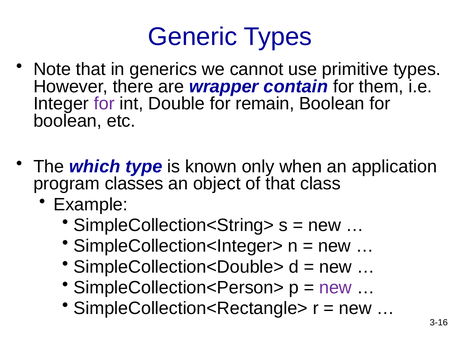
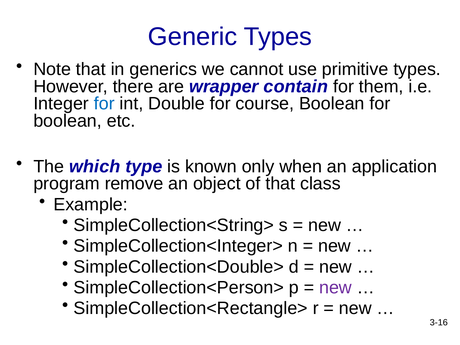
for colour: purple -> blue (104, 104)
remain: remain -> course (265, 104)
classes: classes -> remove (134, 184)
